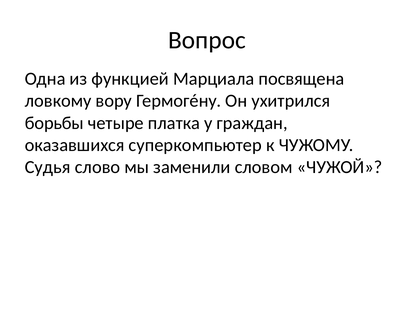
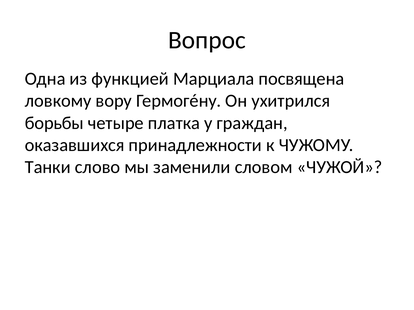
суперкомпьютер: суперкомпьютер -> принадлежности (195, 145)
Судья: Судья -> Танки (48, 167)
